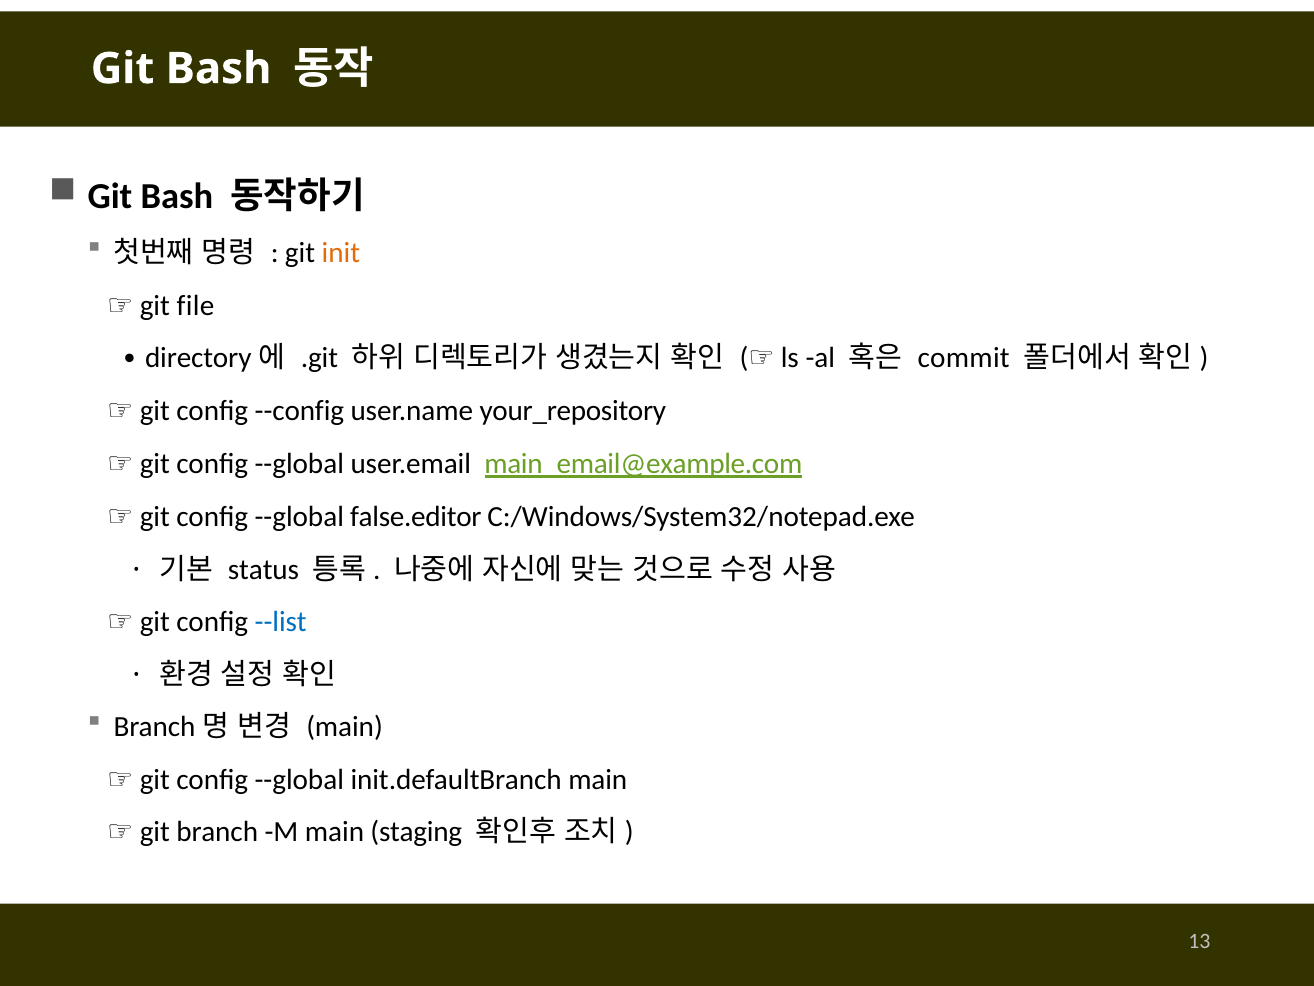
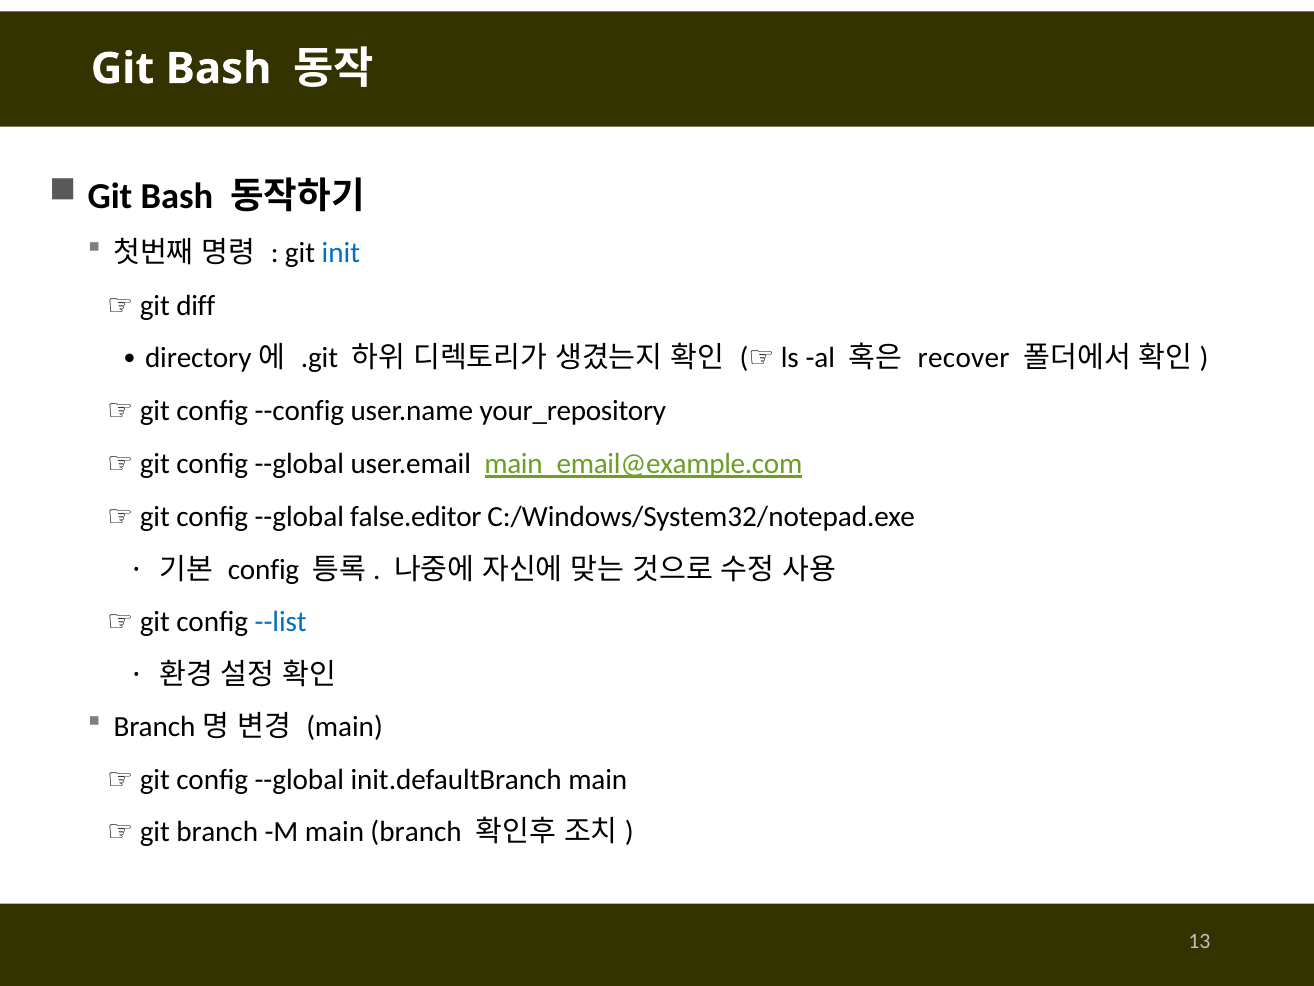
init colour: orange -> blue (341, 253)
file: file -> diff (196, 306)
commit: commit -> recover (964, 358)
status: status -> config (264, 569)
main staging: staging -> branch (416, 832)
